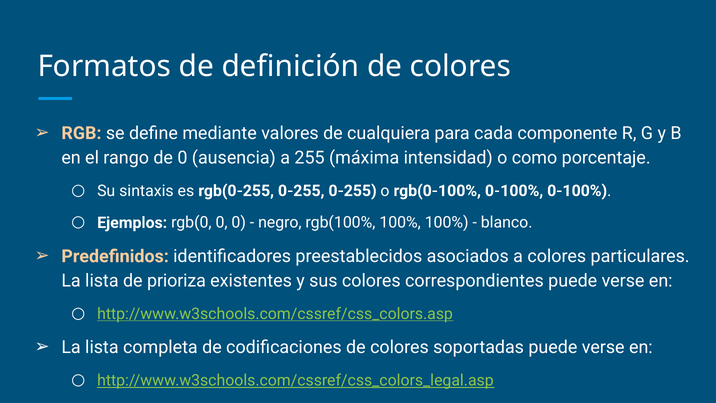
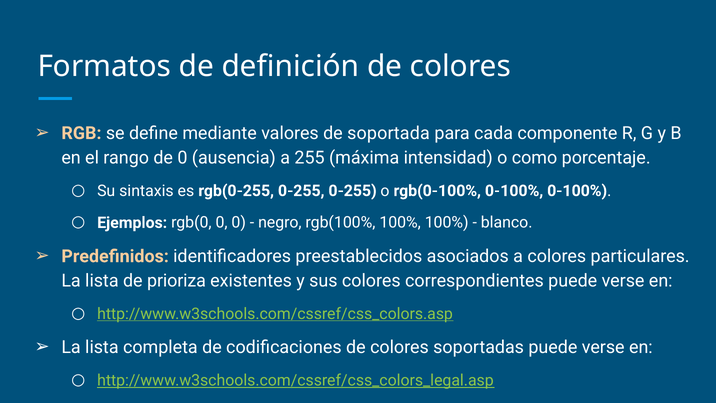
cualquiera: cualquiera -> soportada (388, 133)
